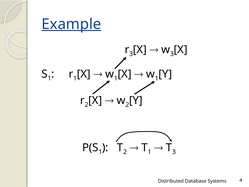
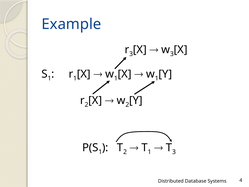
Example underline: present -> none (71, 24)
